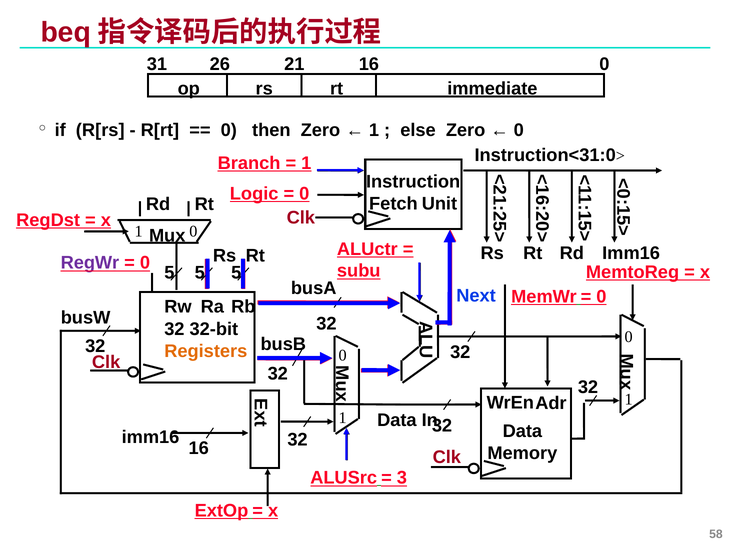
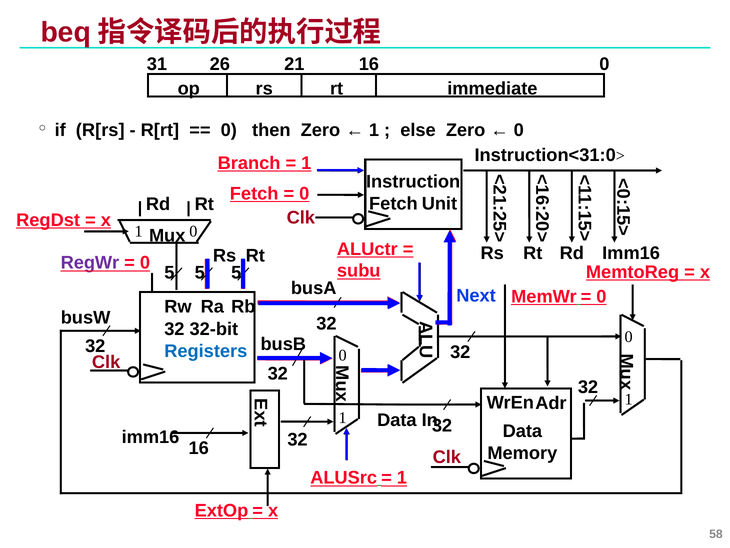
Logic: Logic -> Fetch (254, 193)
Registers colour: orange -> blue (206, 351)
3: 3 -> 1 (402, 477)
